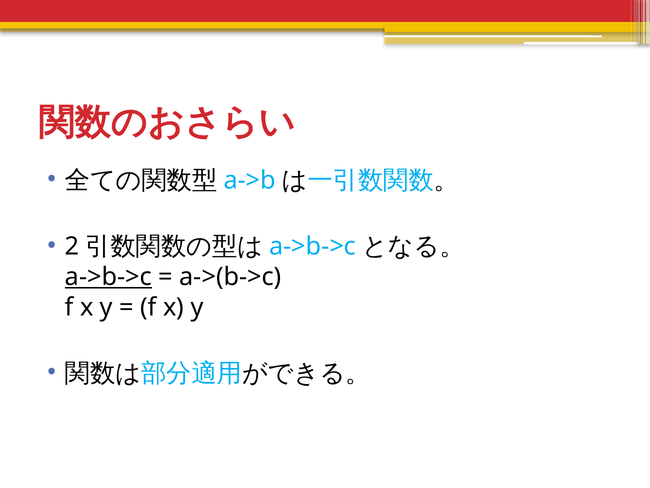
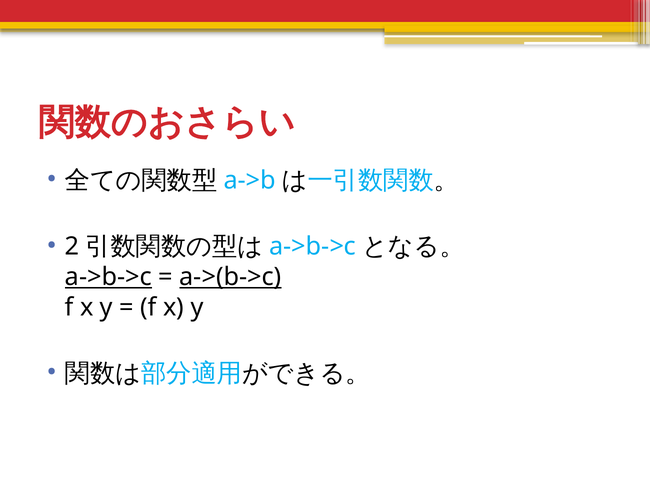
a->(b->c underline: none -> present (230, 277)
